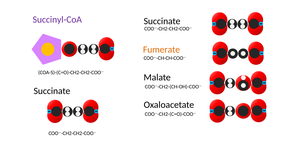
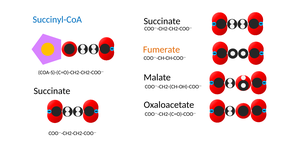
Succinyl-CoA colour: purple -> blue (57, 20)
